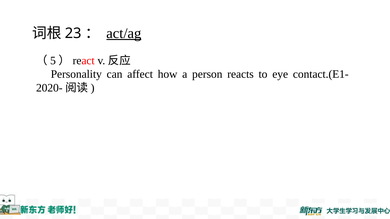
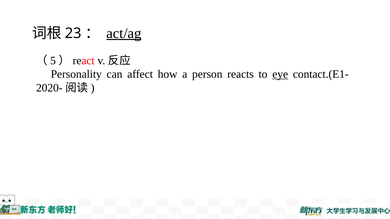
eye underline: none -> present (280, 74)
